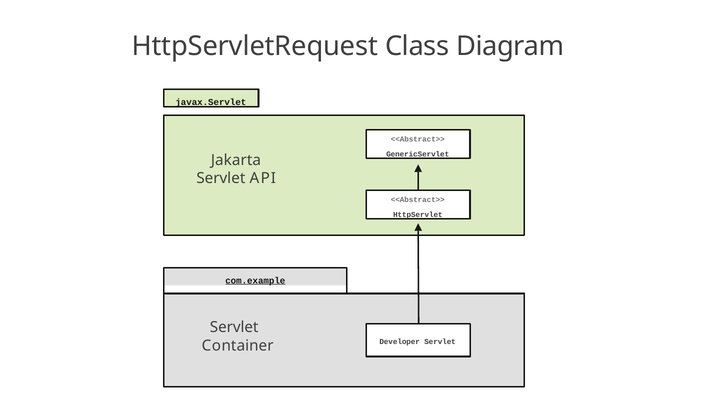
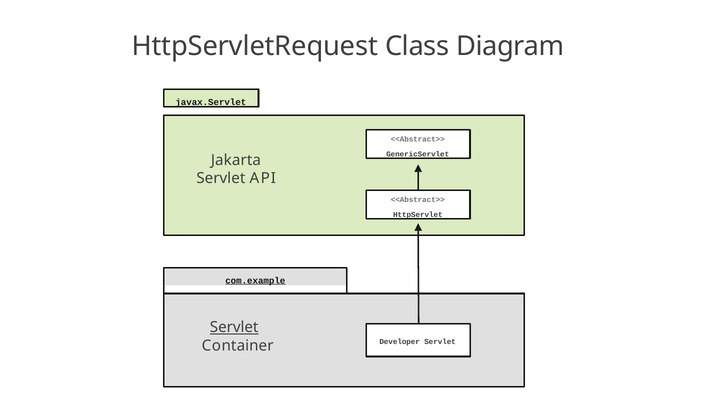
Servlet underline: none -> present (234, 327)
